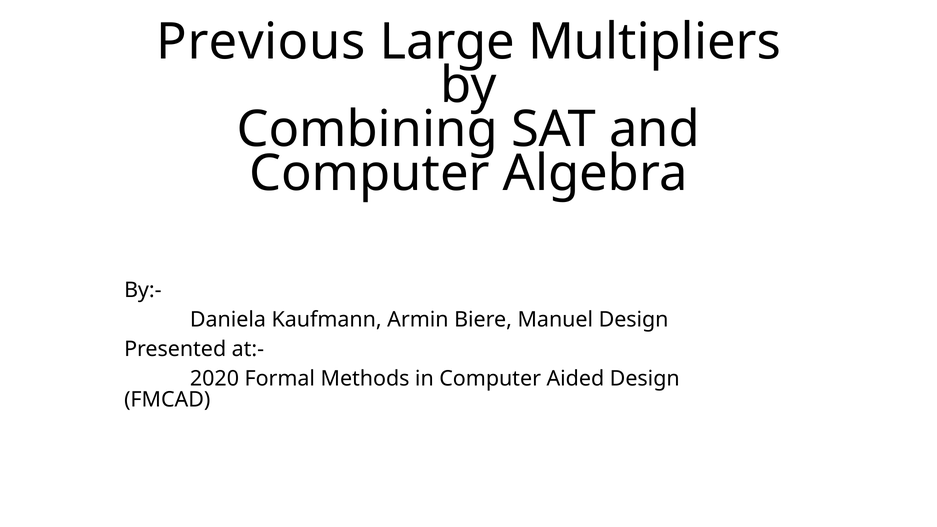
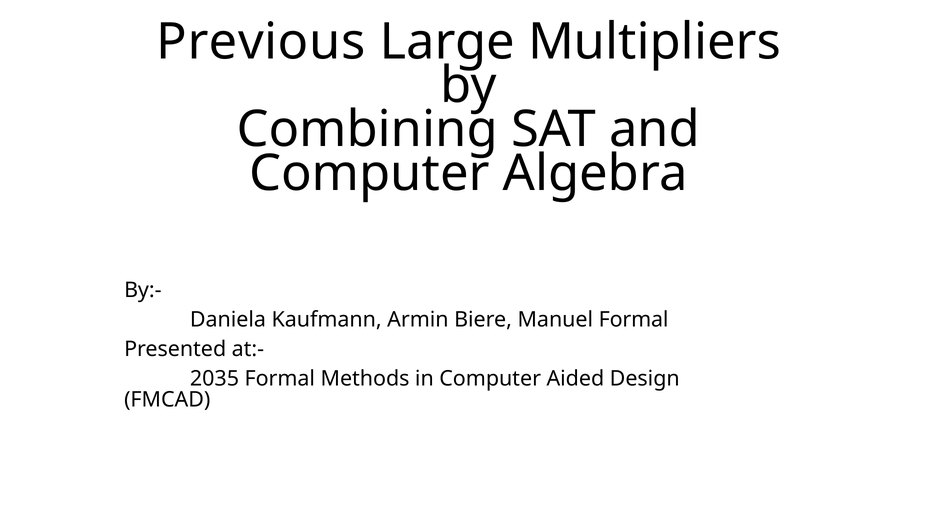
Manuel Design: Design -> Formal (634, 320)
2020: 2020 -> 2035 (215, 379)
